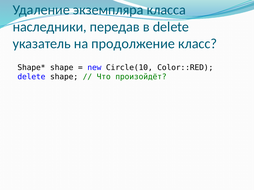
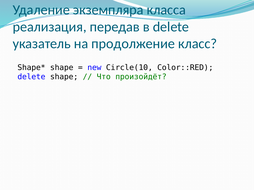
наследники: наследники -> реализация (50, 27)
